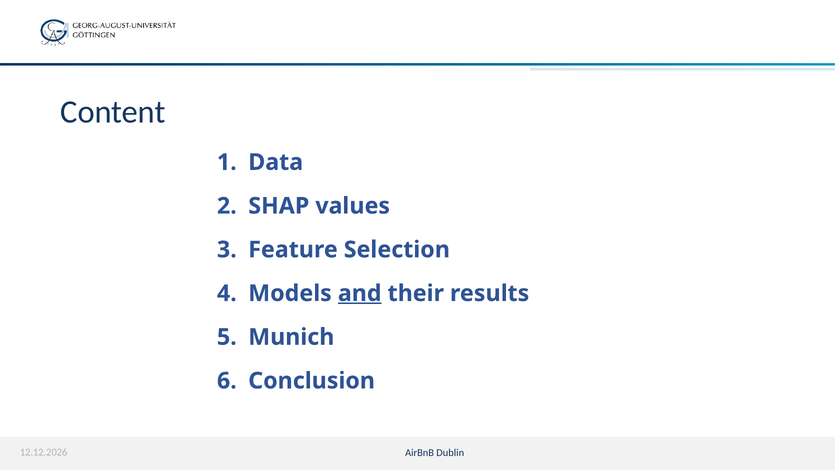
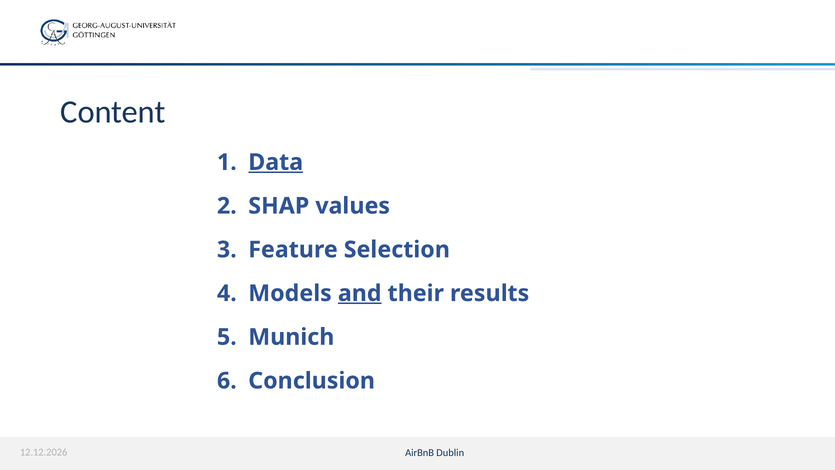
Data underline: none -> present (276, 162)
